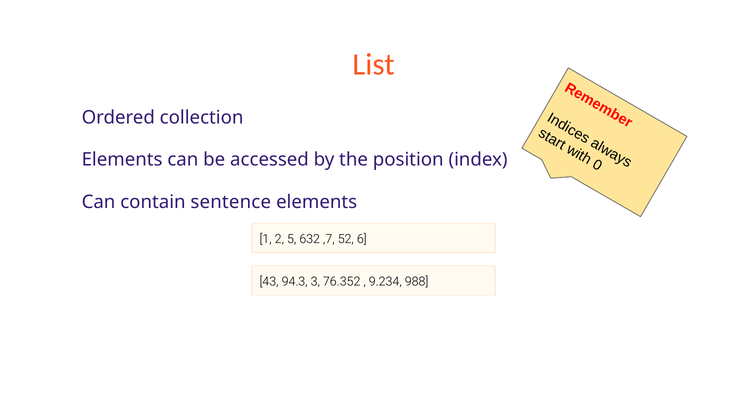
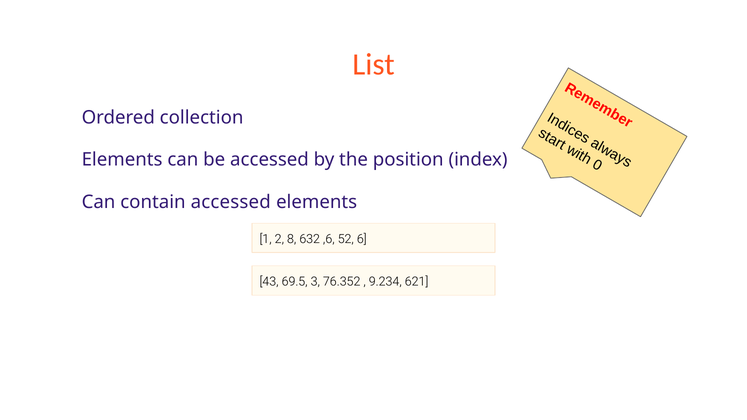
contain sentence: sentence -> accessed (231, 202)
5: 5 -> 8 (292, 239)
,7: ,7 -> ,6 (329, 239)
94.3: 94.3 -> 69.5 (295, 282)
988: 988 -> 621 (417, 282)
